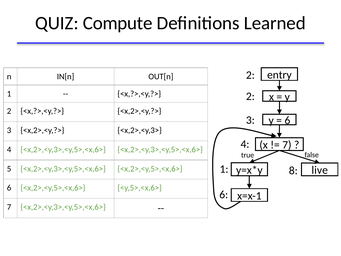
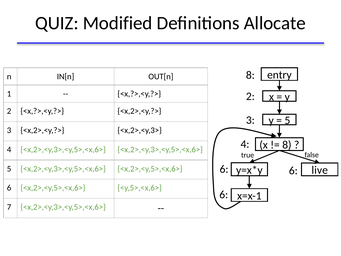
Compute: Compute -> Modified (118, 23)
Learned: Learned -> Allocate (275, 23)
2: 2 -> 8 (250, 75)
6: 6 -> 5 (287, 120)
7: 7 -> 8 (287, 145)
1: 1 -> 6 (224, 169)
8: 8 -> 6 (293, 171)
